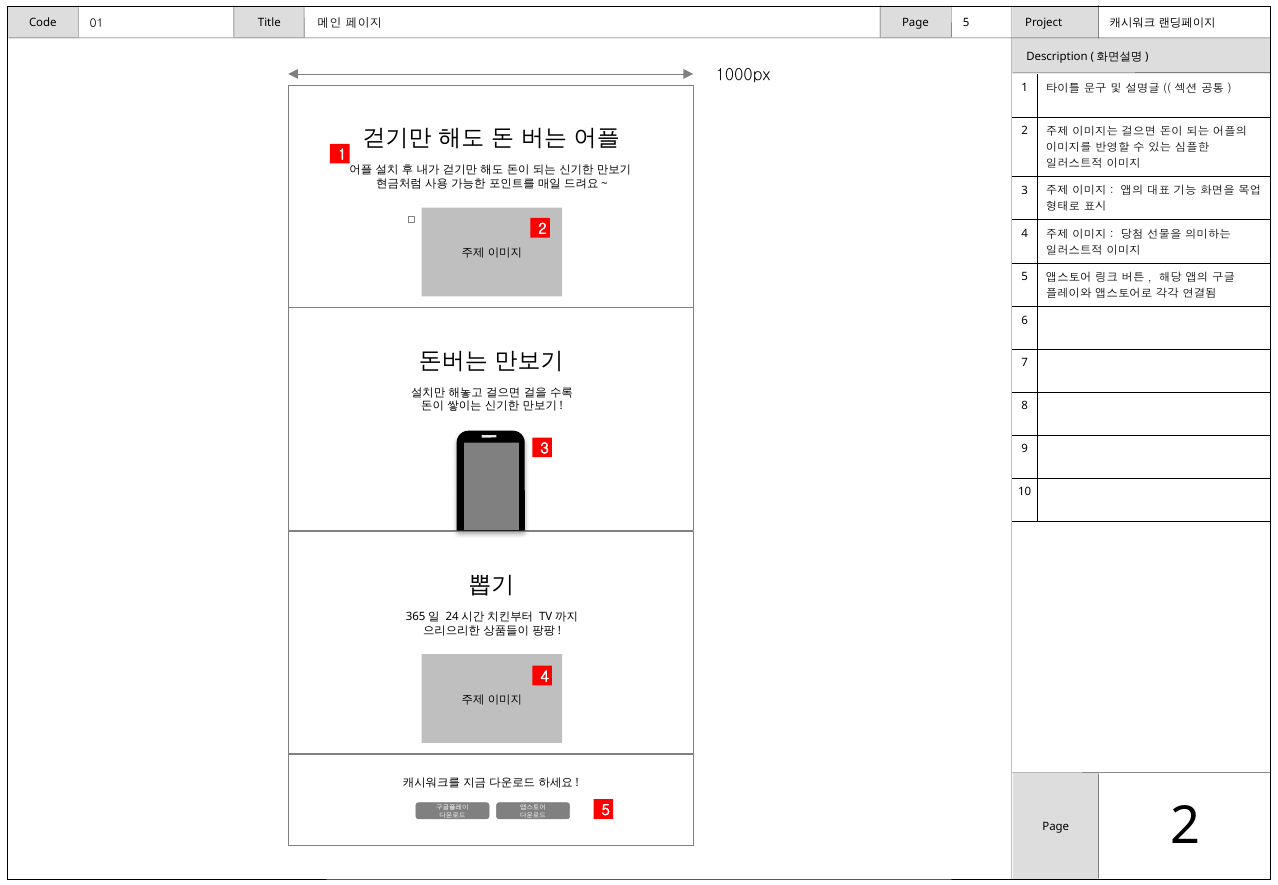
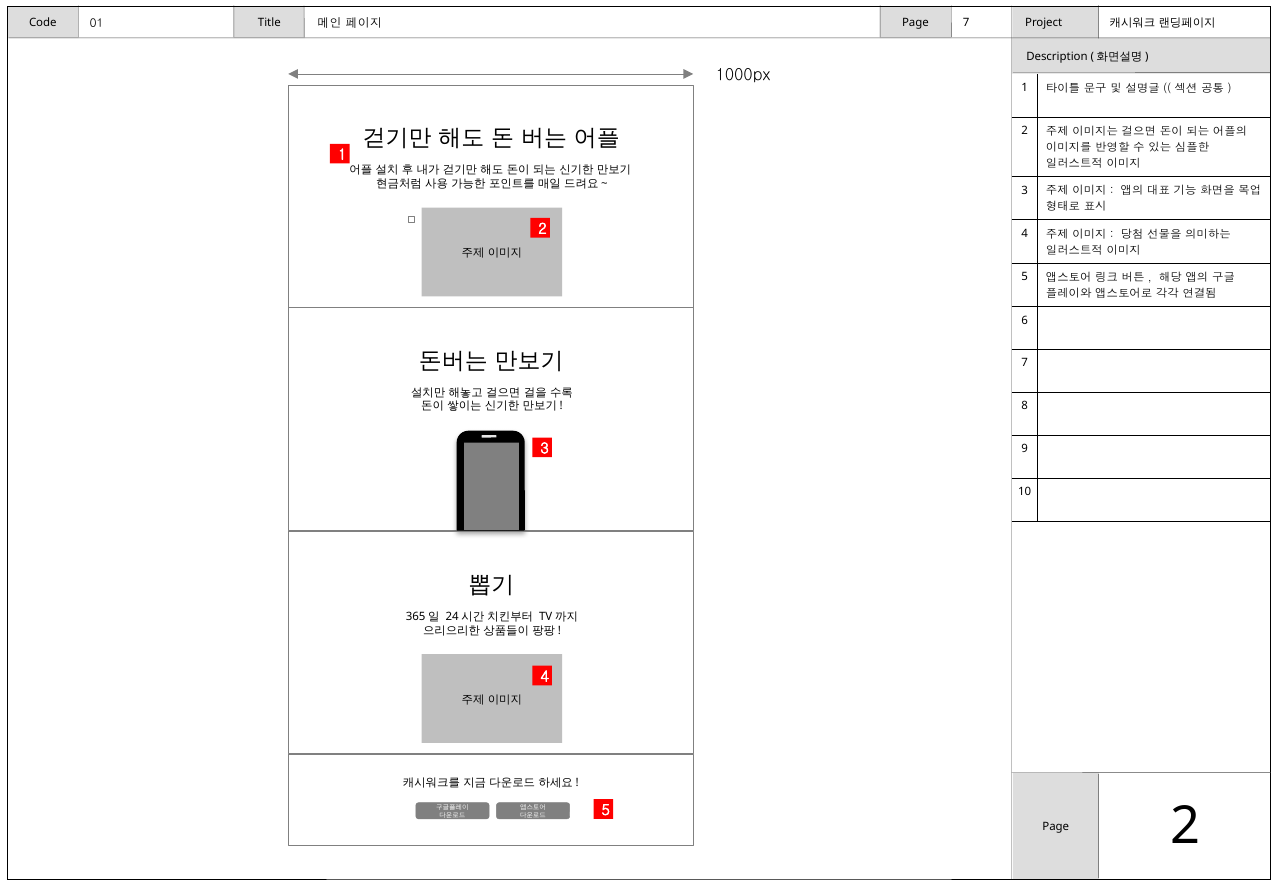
5: 5 -> 7 (966, 23)
